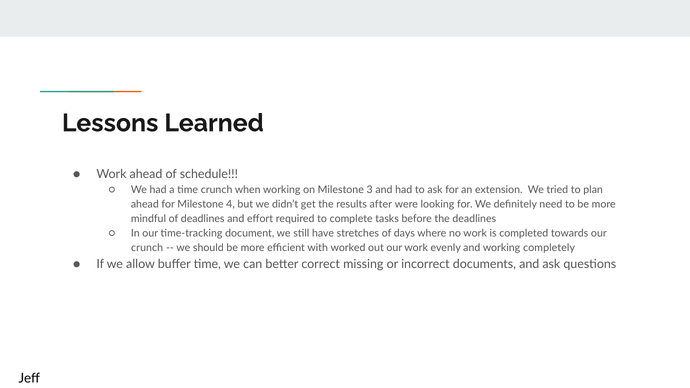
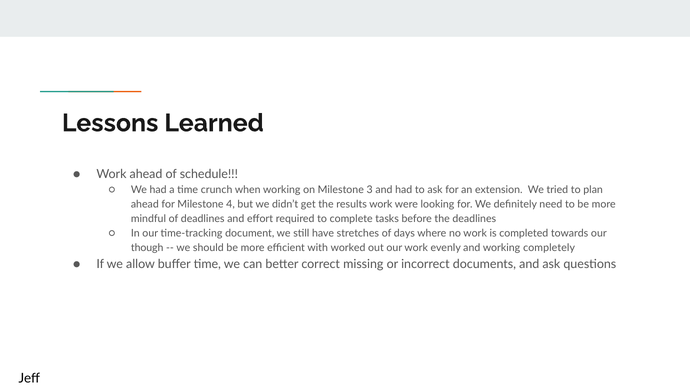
results after: after -> work (381, 204)
crunch: crunch -> though (147, 248)
